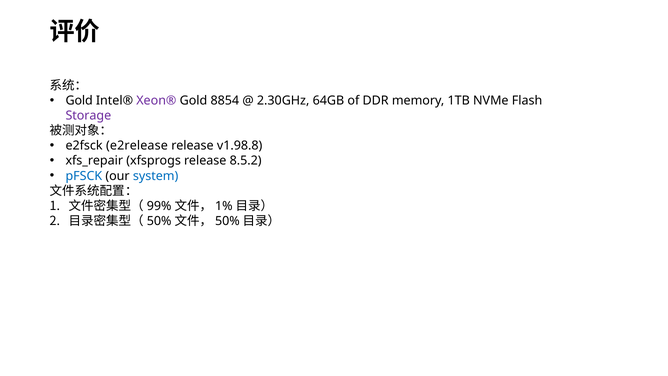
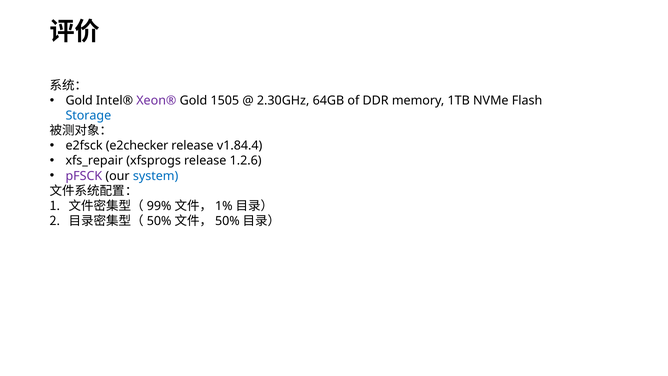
8854: 8854 -> 1505 (225, 101)
Storage colour: purple -> blue (88, 116)
e2release: e2release -> e2checker (137, 146)
v1.98.8: v1.98.8 -> v1.84.4 (240, 146)
8.5.2: 8.5.2 -> 1.2.6 (246, 161)
pFSCK colour: blue -> purple (84, 176)
